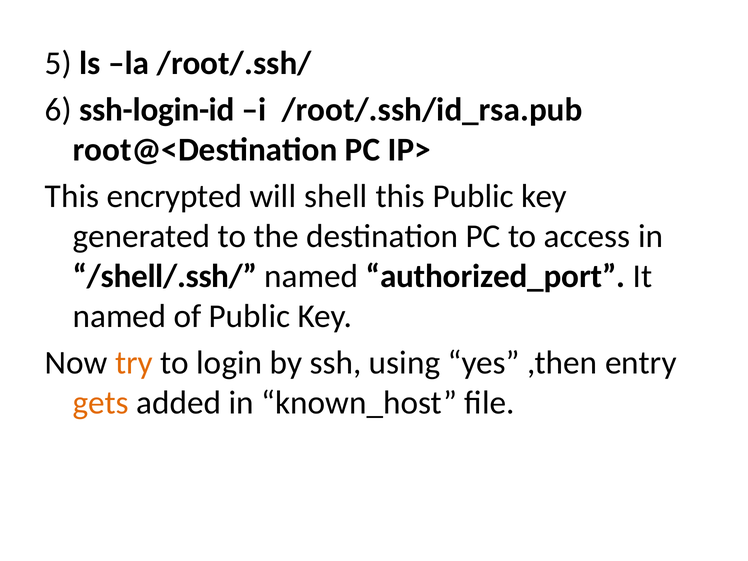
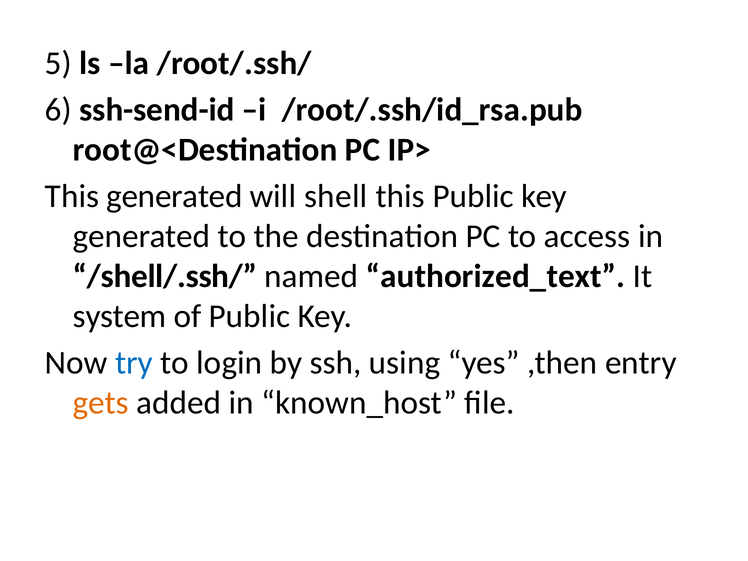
ssh-login-id: ssh-login-id -> ssh-send-id (157, 110)
This encrypted: encrypted -> generated (174, 196)
authorized_port: authorized_port -> authorized_text (495, 276)
named: named -> system (120, 316)
try colour: orange -> blue (134, 363)
